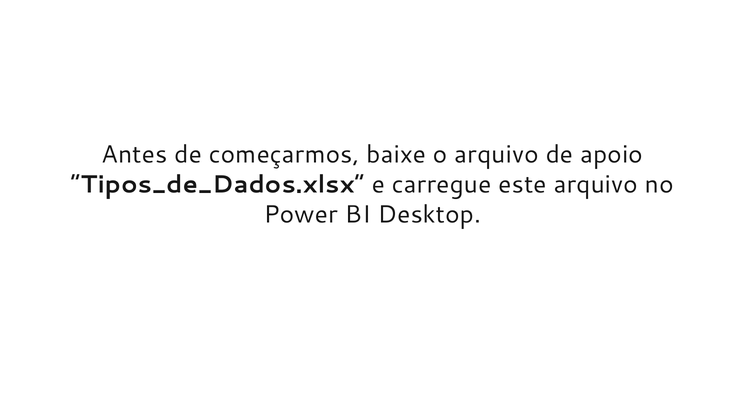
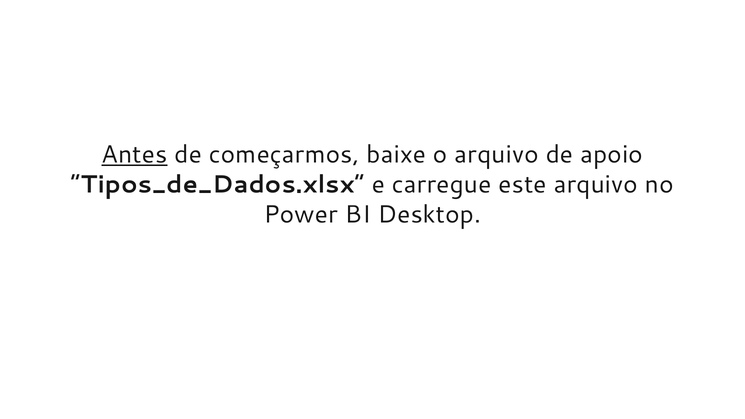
Antes underline: none -> present (134, 155)
